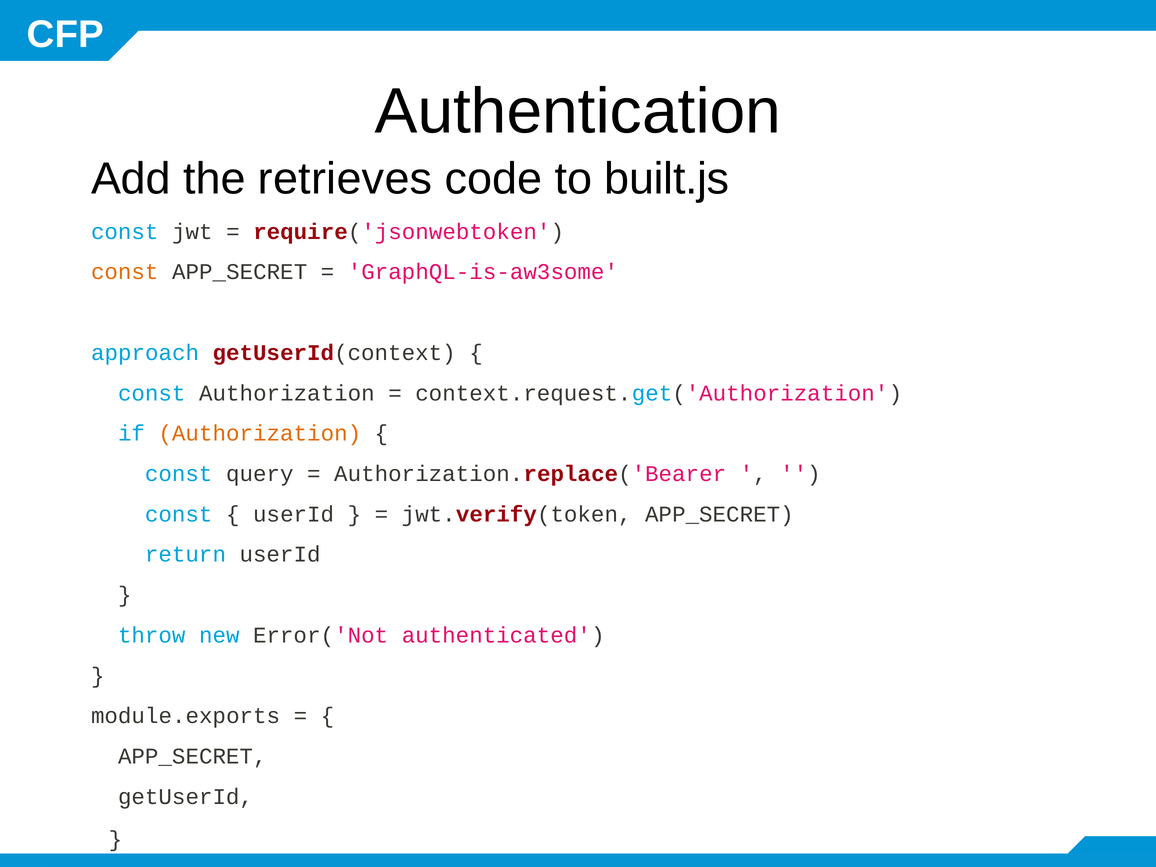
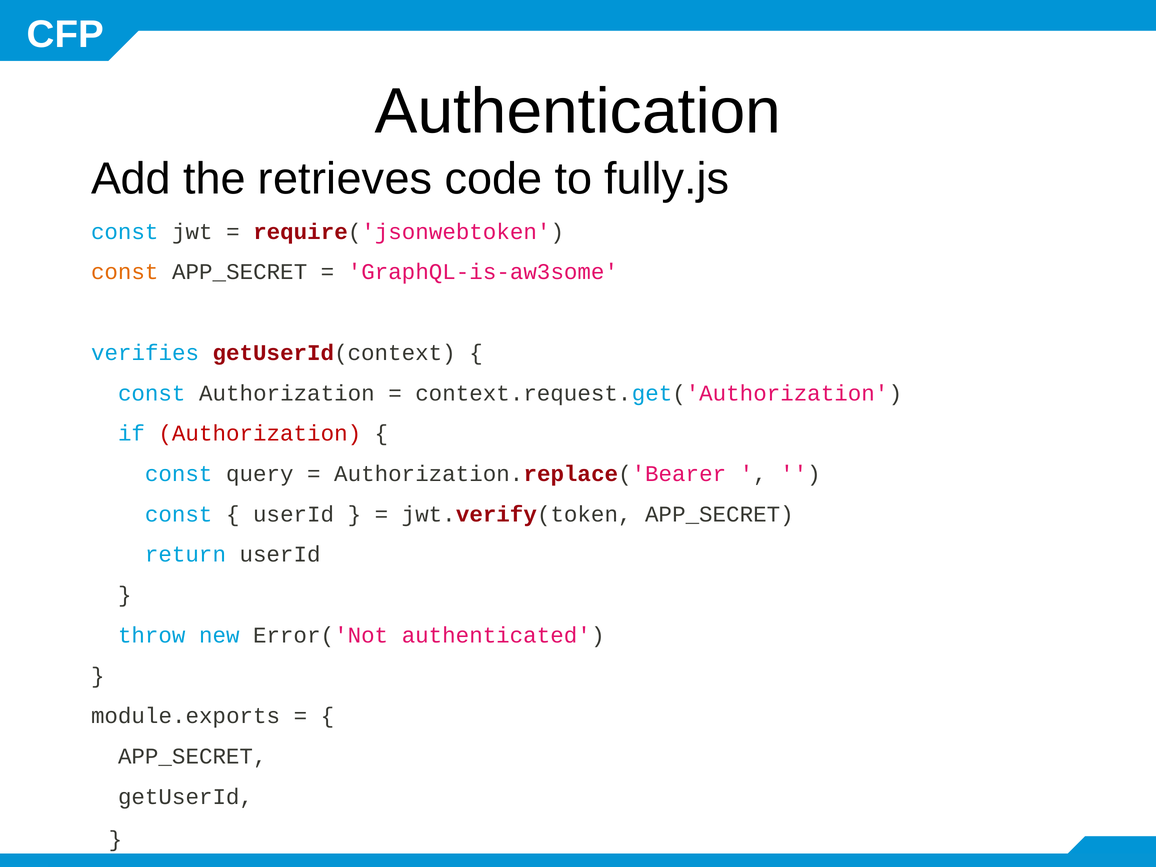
built.js: built.js -> fully.js (667, 179)
approach: approach -> verifies (145, 353)
Authorization colour: orange -> red (260, 433)
